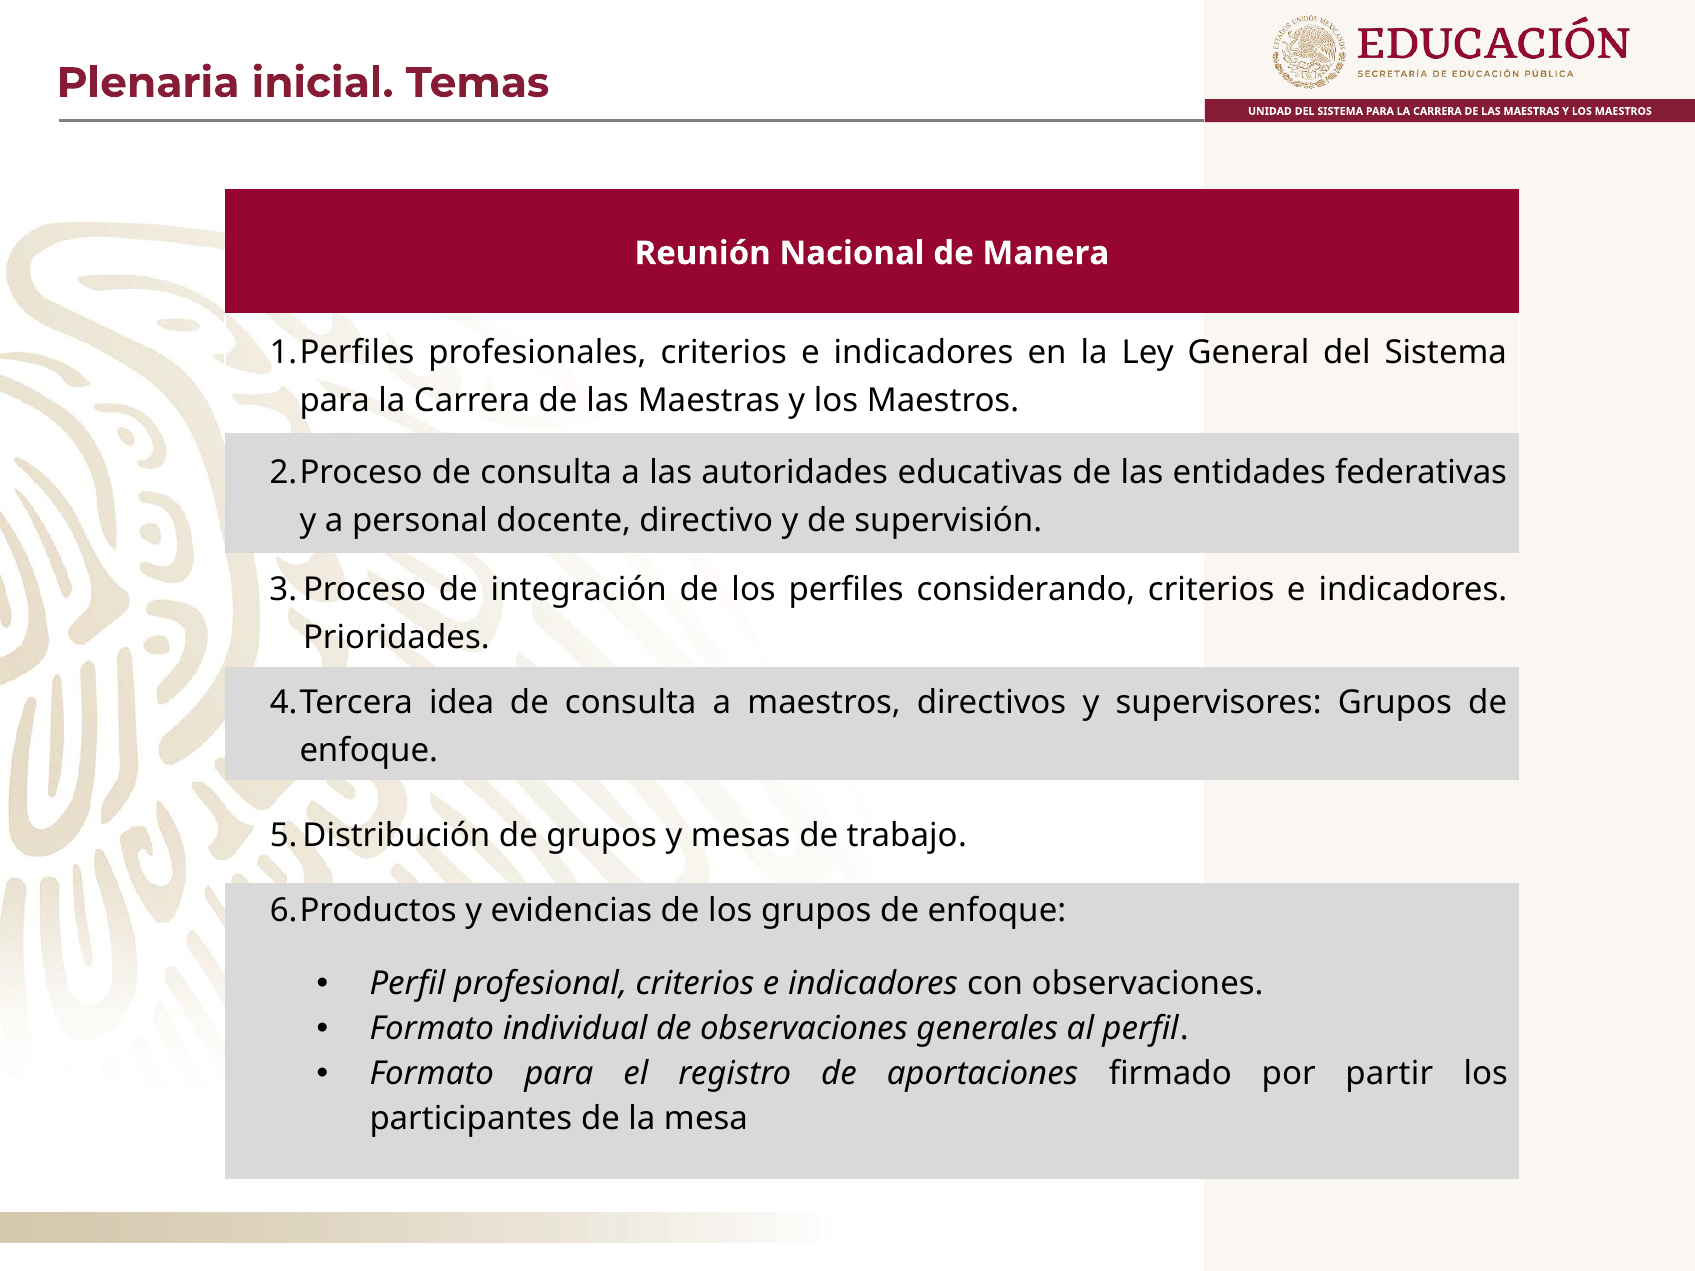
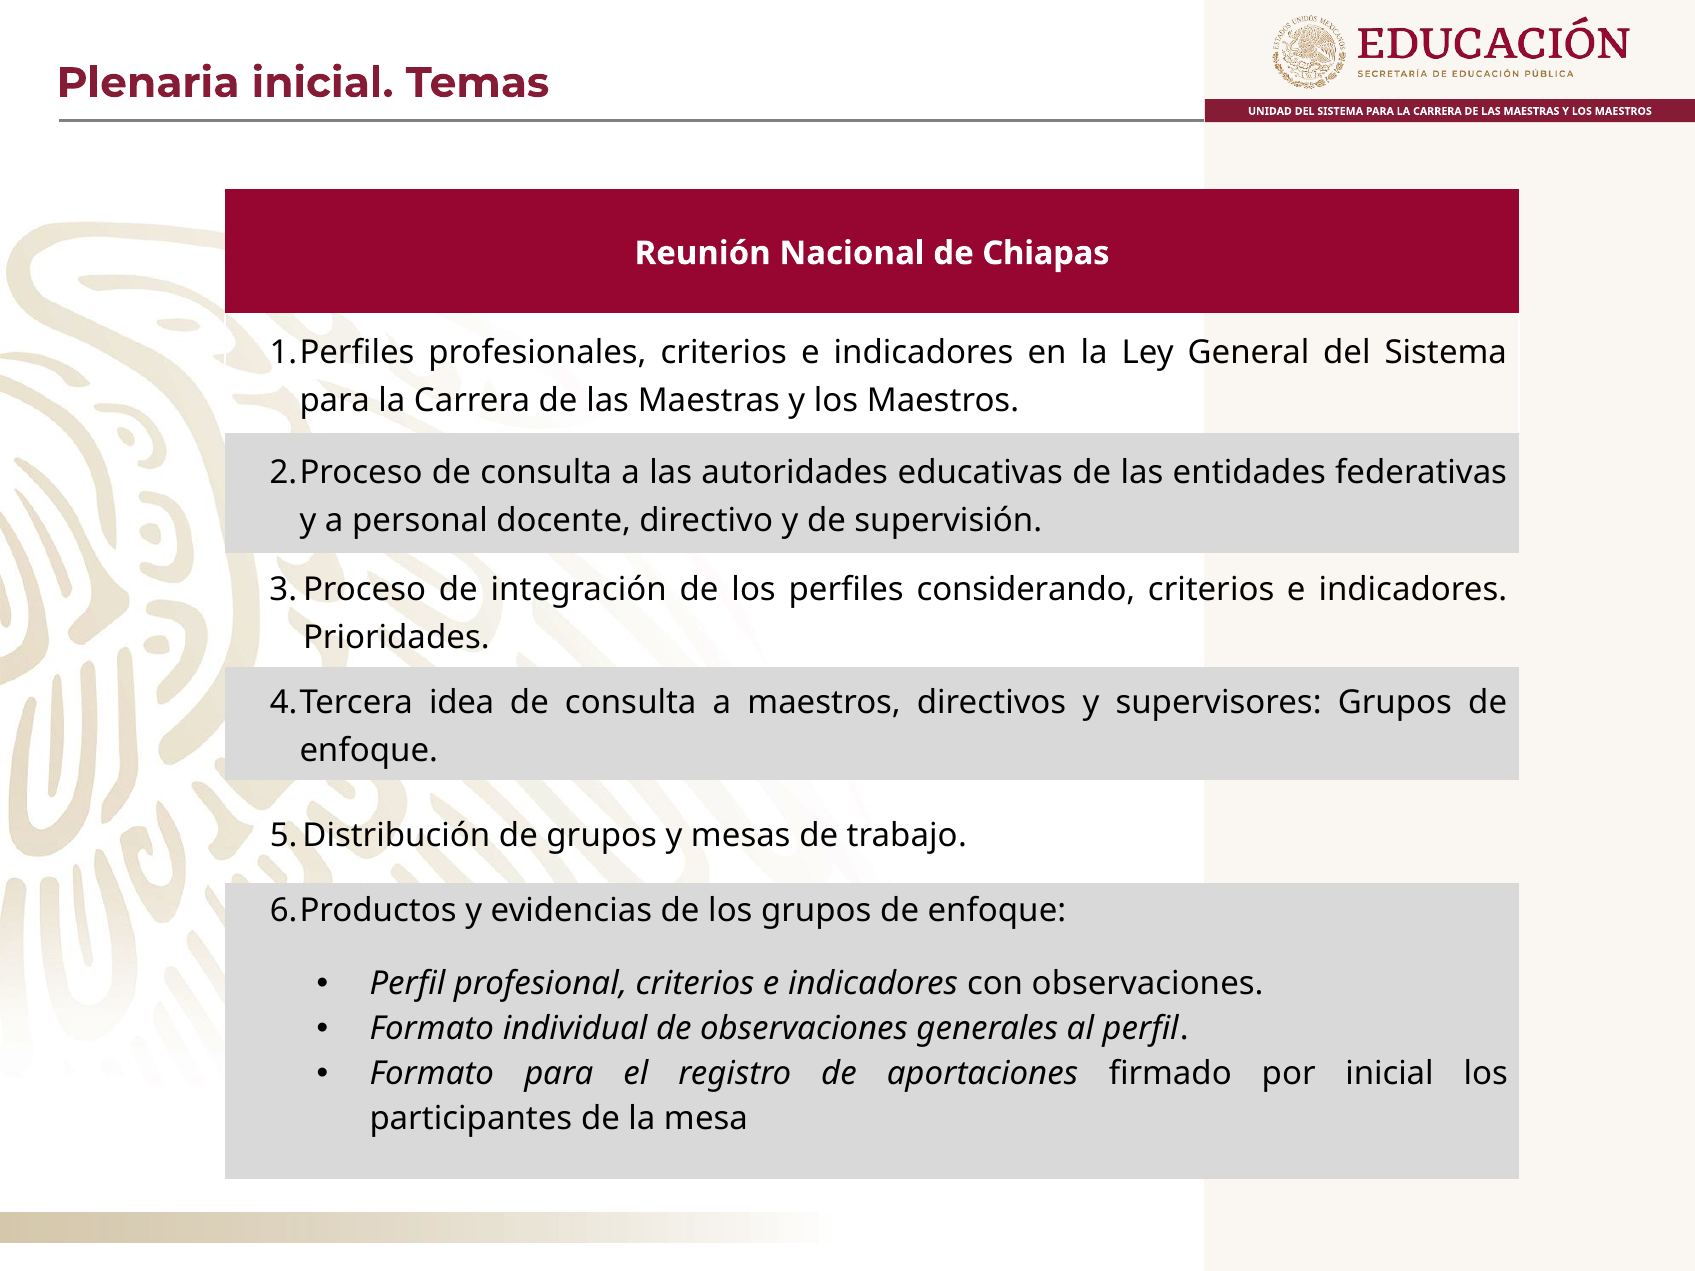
Manera: Manera -> Chiapas (1046, 253)
por partir: partir -> inicial (1390, 1074)
